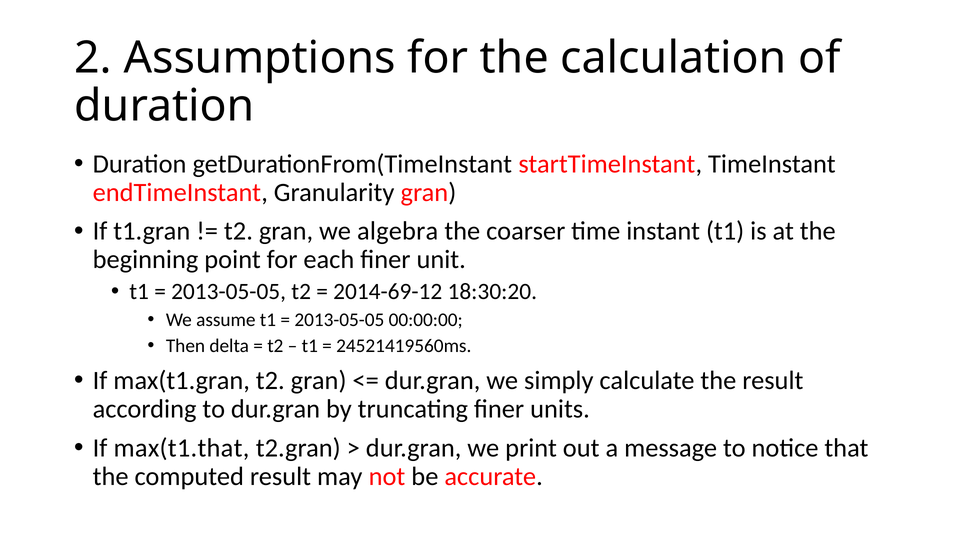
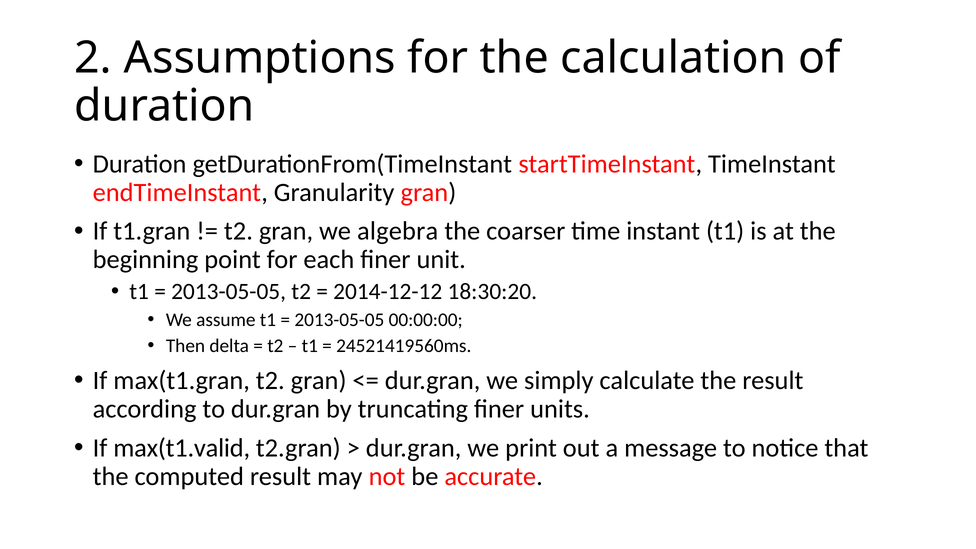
2014-69-12: 2014-69-12 -> 2014-12-12 (388, 292)
max(t1.that: max(t1.that -> max(t1.valid (182, 448)
